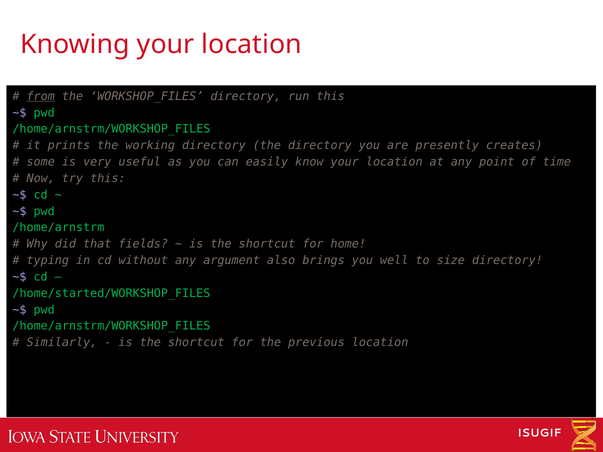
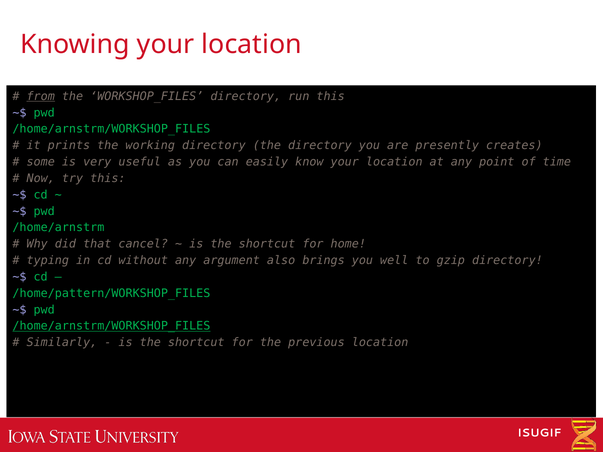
fields: fields -> cancel (143, 244)
size: size -> gzip (451, 261)
/home/started/WORKSHOP_FILES: /home/started/WORKSHOP_FILES -> /home/pattern/WORKSHOP_FILES (111, 293)
/home/arnstrm/WORKSHOP_FILES underline: none -> present (111, 326)
